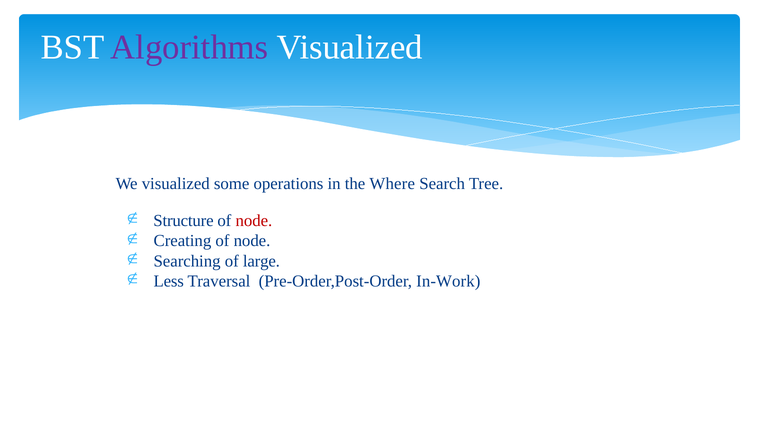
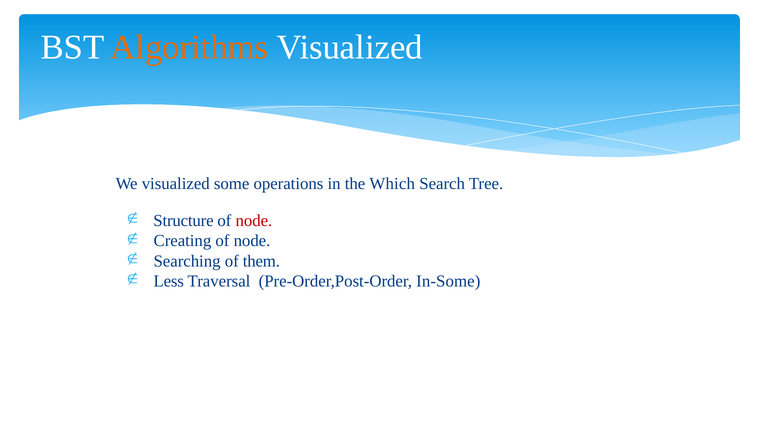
Algorithms colour: purple -> orange (189, 47)
Where: Where -> Which (392, 184)
large: large -> them (261, 261)
In-Work: In-Work -> In-Some (448, 281)
